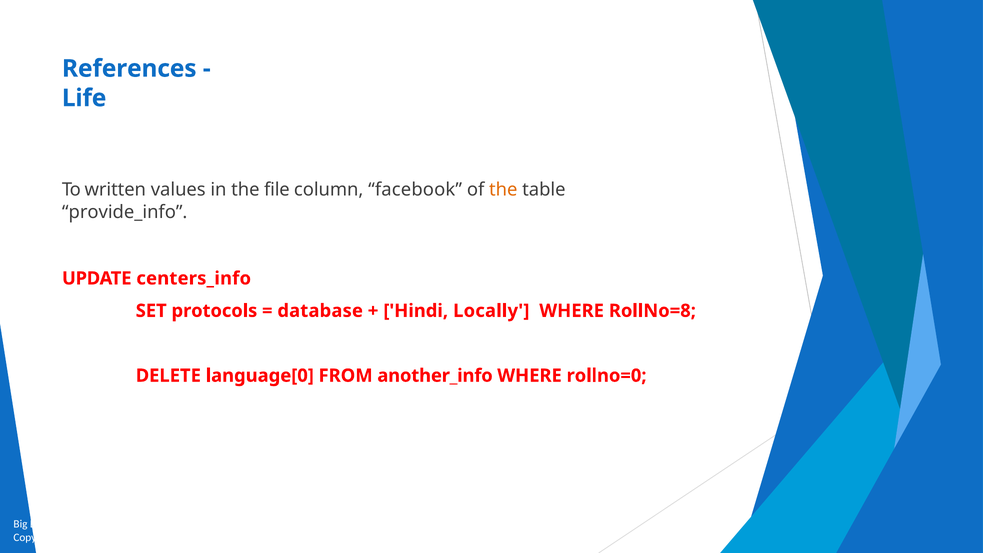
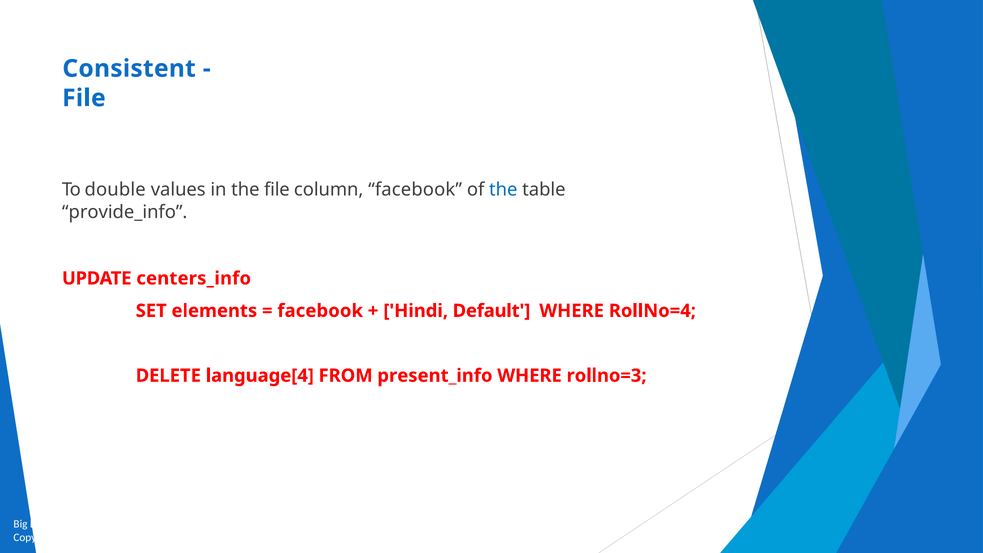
References: References -> Consistent (129, 69)
Life: Life -> File (84, 98)
written: written -> double (115, 190)
the colour: orange -> blue (503, 190)
protocols: protocols -> elements (214, 311)
database: database -> facebook (320, 311)
Locally: Locally -> Default (491, 311)
RollNo=8: RollNo=8 -> RollNo=4 (652, 311)
language[0: language[0 -> language[4 (260, 376)
another_info: another_info -> present_info (435, 376)
rollno=0: rollno=0 -> rollno=3 (607, 376)
